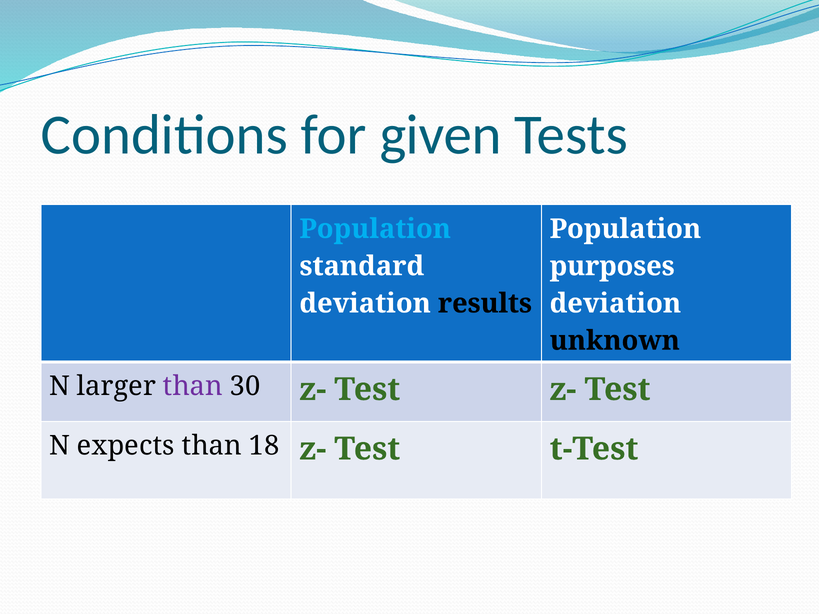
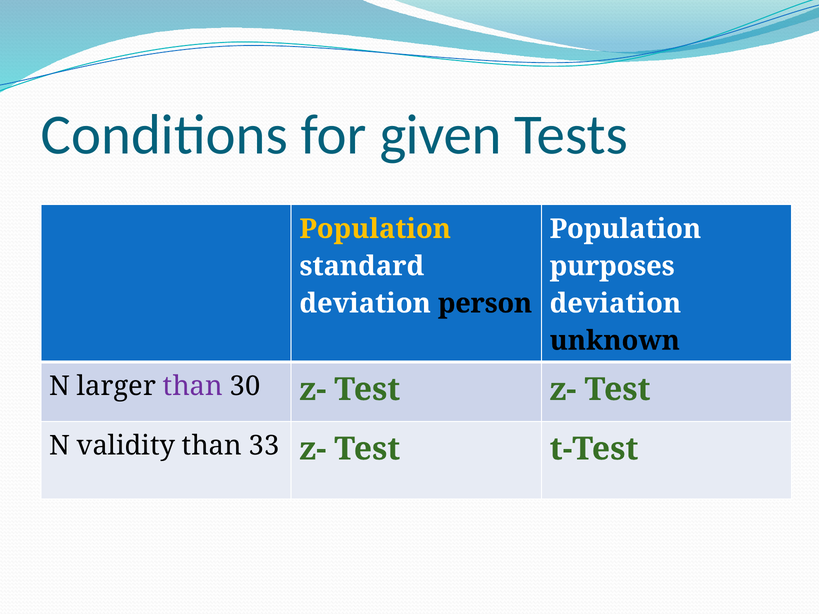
Population colour: light blue -> yellow (375, 229)
results: results -> person (485, 304)
expects: expects -> validity (126, 446)
18: 18 -> 33 (264, 446)
